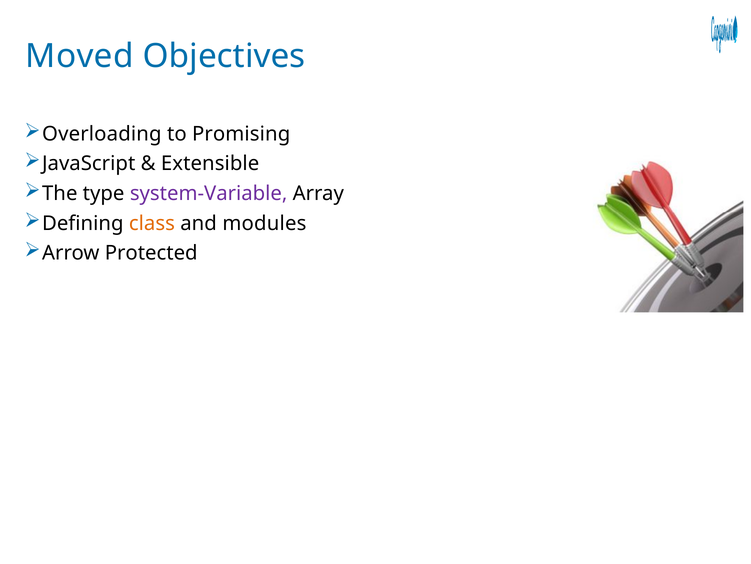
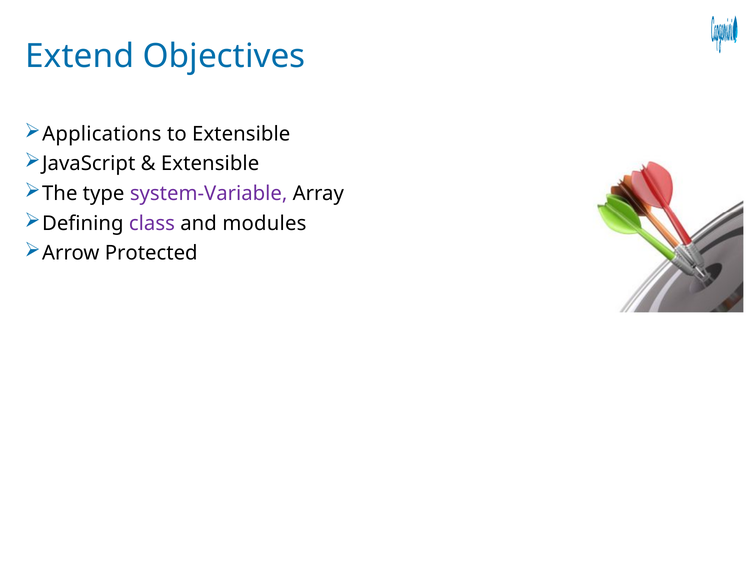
Moved: Moved -> Extend (80, 56)
Overloading: Overloading -> Applications (102, 134)
to Promising: Promising -> Extensible (241, 134)
class colour: orange -> purple (152, 223)
